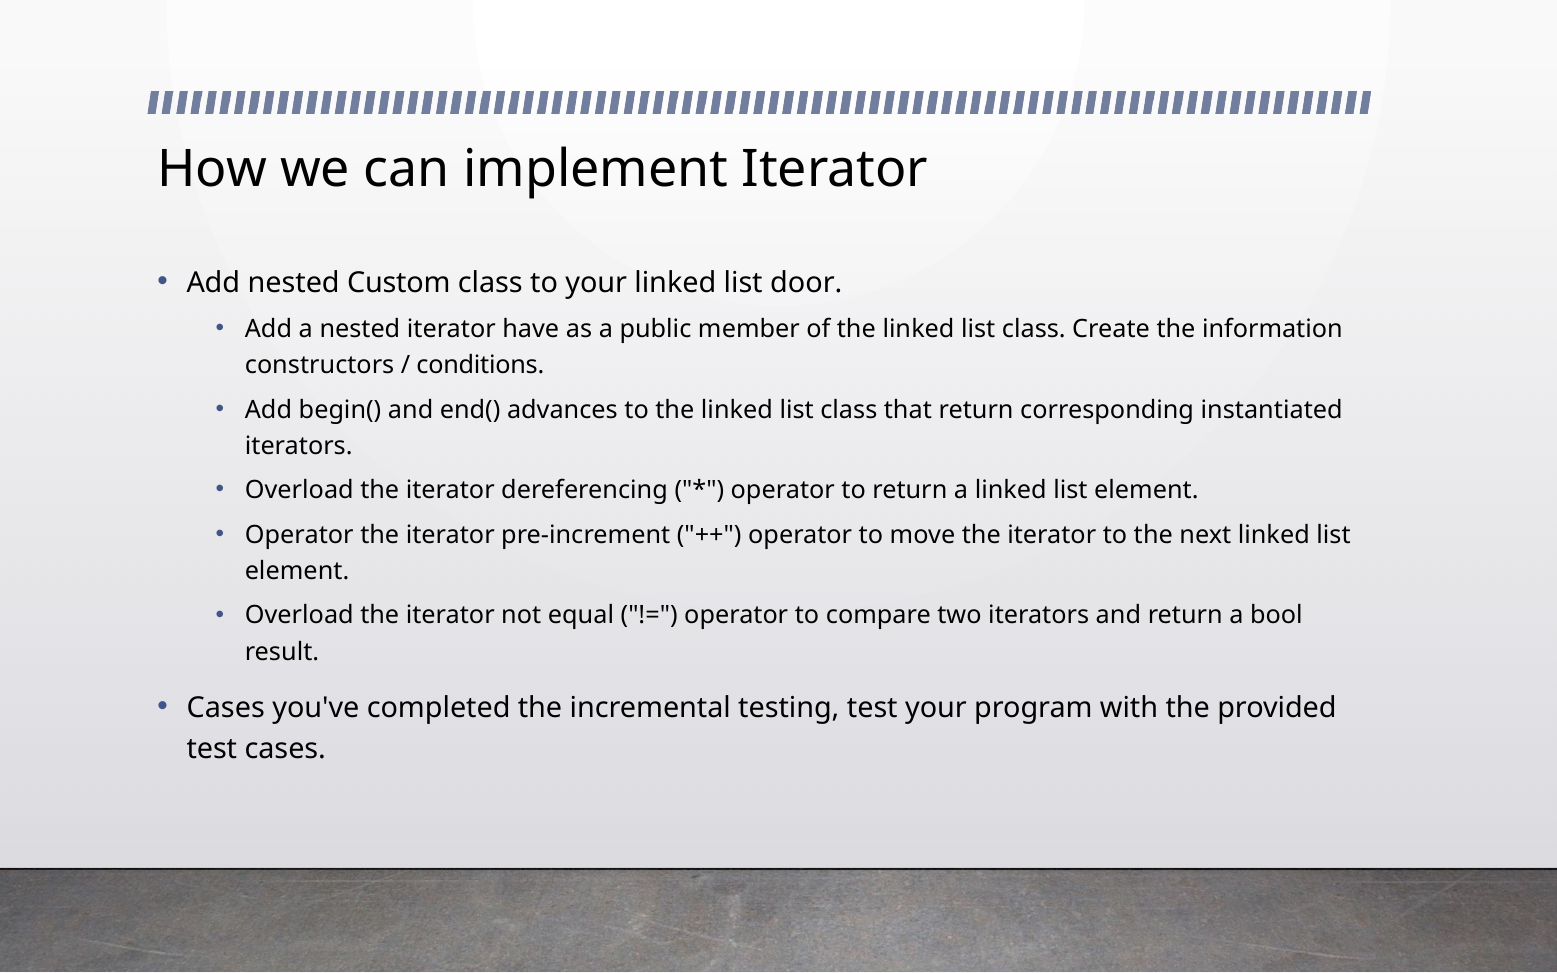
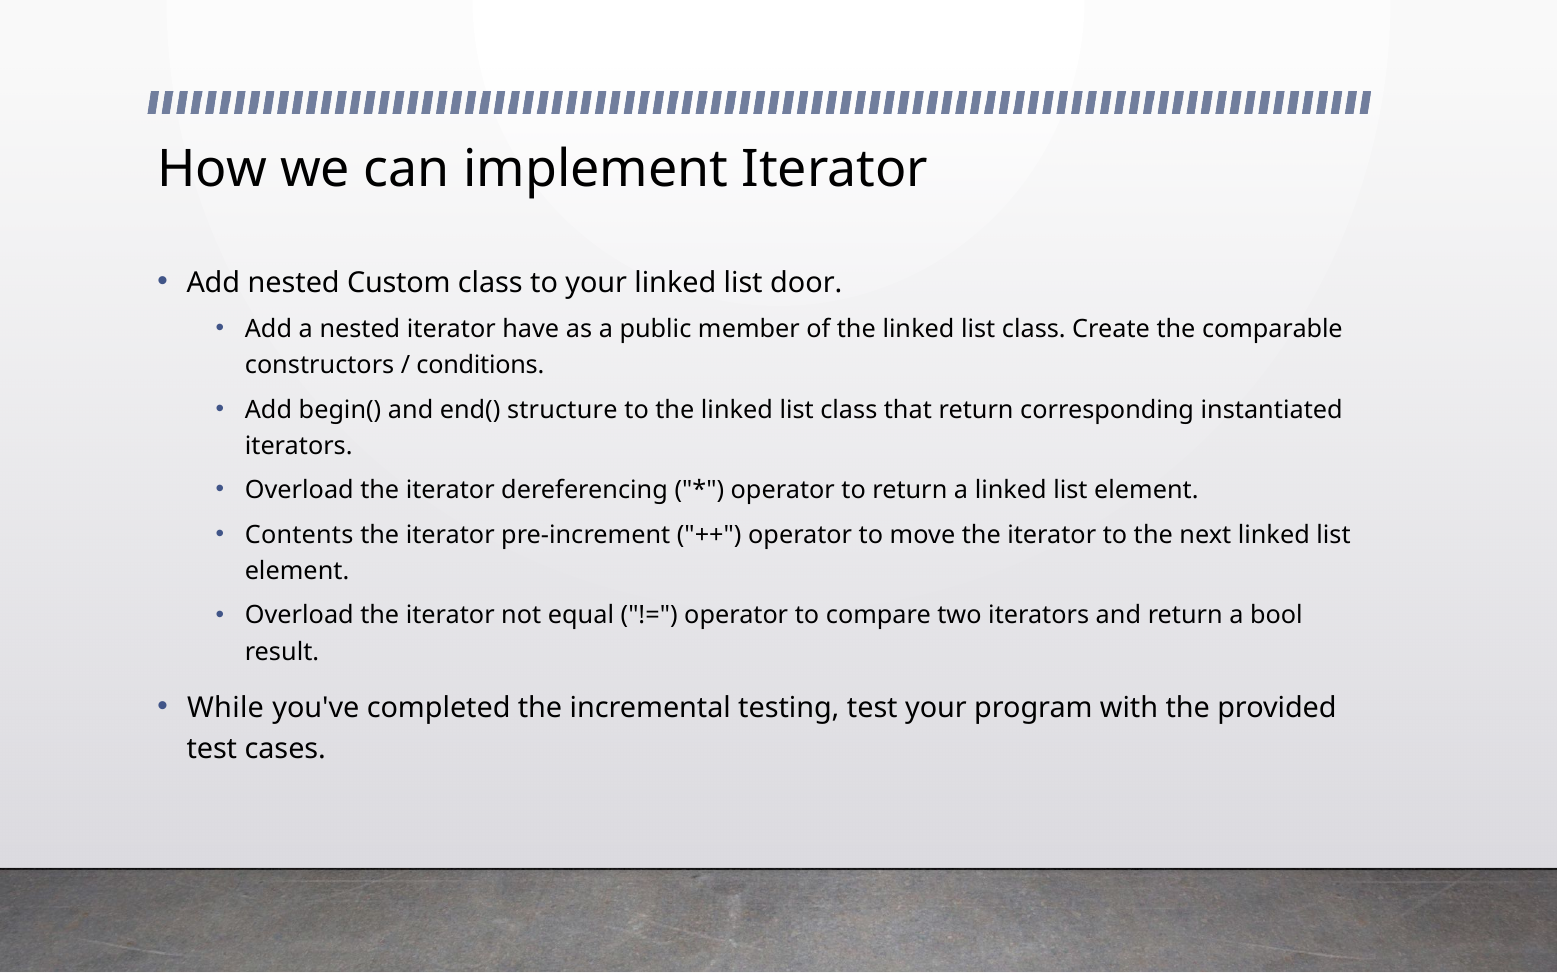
information: information -> comparable (1272, 329)
advances: advances -> structure (562, 410)
Operator: Operator -> Contents (299, 535)
Cases: Cases -> While (226, 708)
